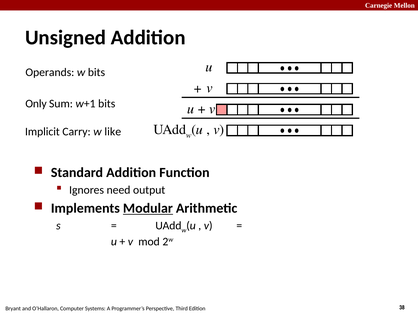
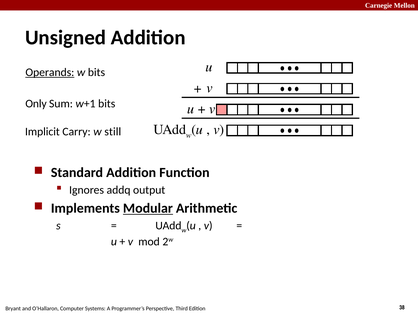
Operands underline: none -> present (50, 73)
like: like -> still (113, 132)
need: need -> addq (119, 190)
